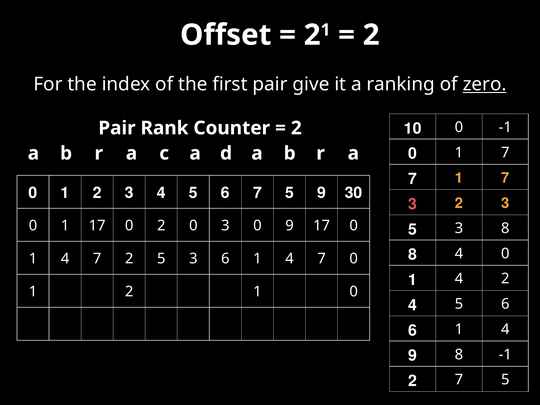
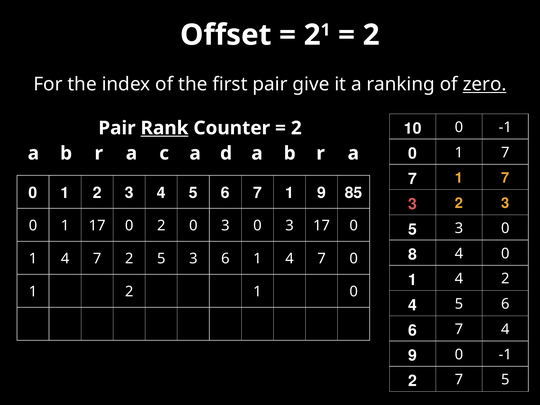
Rank underline: none -> present (164, 128)
6 7 5: 5 -> 1 (290, 193)
30: 30 -> 85 (354, 193)
3 0 9: 9 -> 3 (290, 226)
5 3 8: 8 -> 0 (505, 228)
1: 1 -> 7 (459, 329)
9 8: 8 -> 0 (459, 355)
